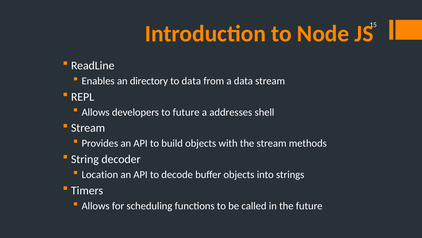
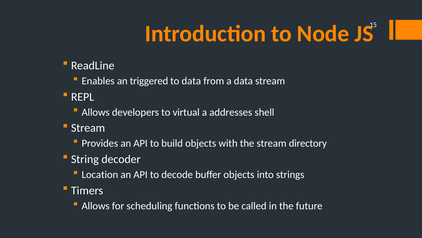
directory: directory -> triggered (149, 81)
to future: future -> virtual (186, 112)
methods: methods -> directory (308, 143)
